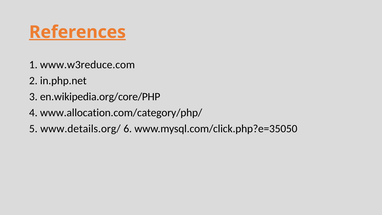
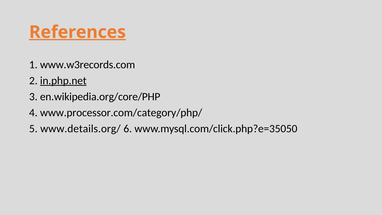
www.w3reduce.com: www.w3reduce.com -> www.w3records.com (88, 65)
in.php.net underline: none -> present (63, 81)
www.allocation.com/category/php/: www.allocation.com/category/php/ -> www.processor.com/category/php/ (121, 113)
